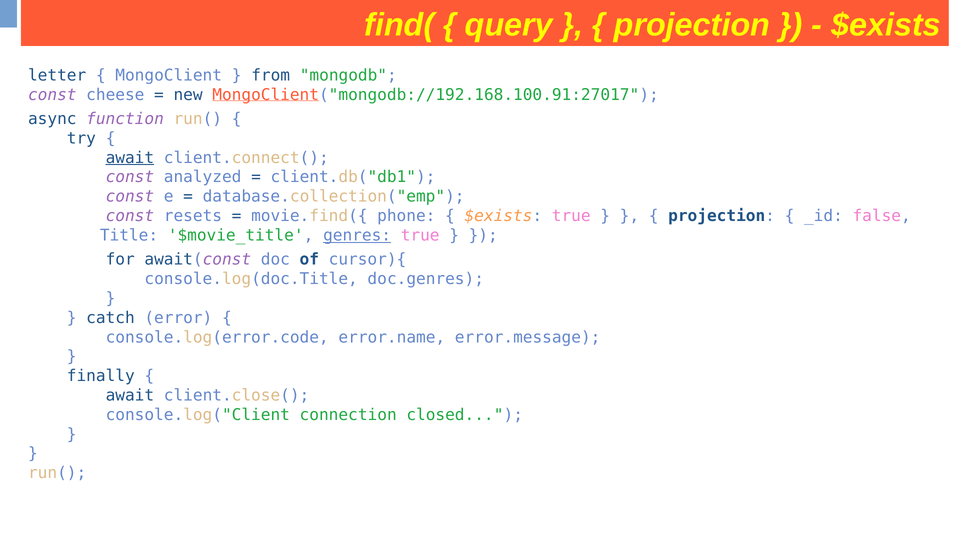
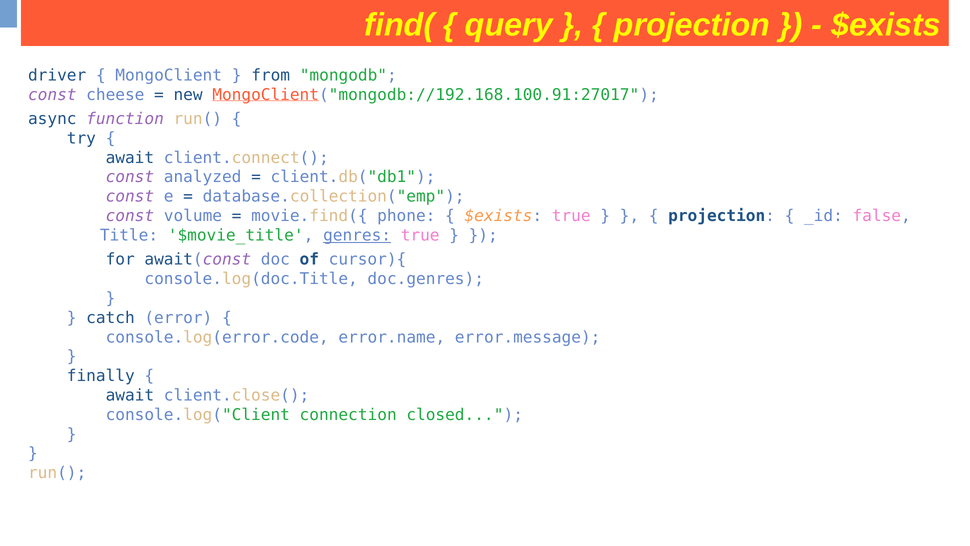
letter: letter -> driver (57, 75)
await underline: present -> none (130, 158)
resets: resets -> volume (193, 216)
